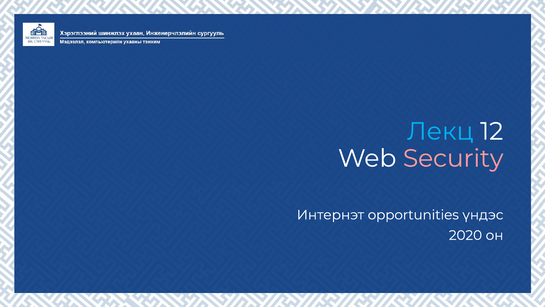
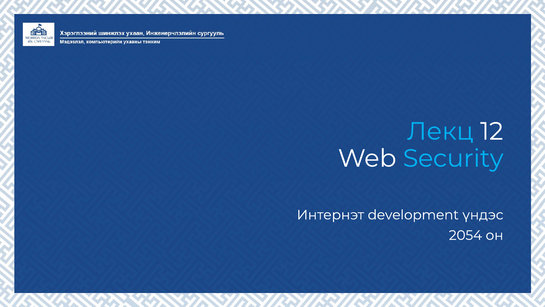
Security colour: pink -> light blue (453, 158)
opportunities: opportunities -> development (413, 215)
2020: 2020 -> 2054 (465, 235)
